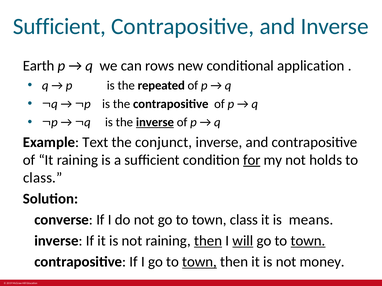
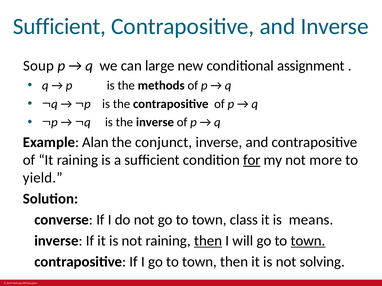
Earth: Earth -> Soup (38, 66)
rows: rows -> large (160, 66)
application: application -> assignment (311, 66)
repeated: repeated -> methods (161, 86)
inverse underline: present -> none (155, 122)
Text: Text -> Alan (95, 142)
holds: holds -> more (326, 160)
class: class -> yield (43, 178)
will underline: present -> none (243, 241)
town underline: present -> none (200, 262)
money: money -> solving (322, 262)
